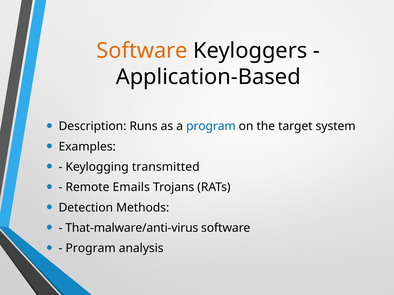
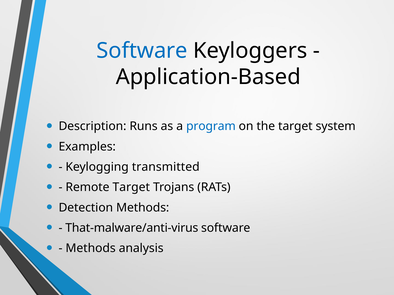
Software colour: orange -> blue (142, 51)
Remote Emails: Emails -> Target (131, 188)
Program: Program -> Methods (91, 249)
